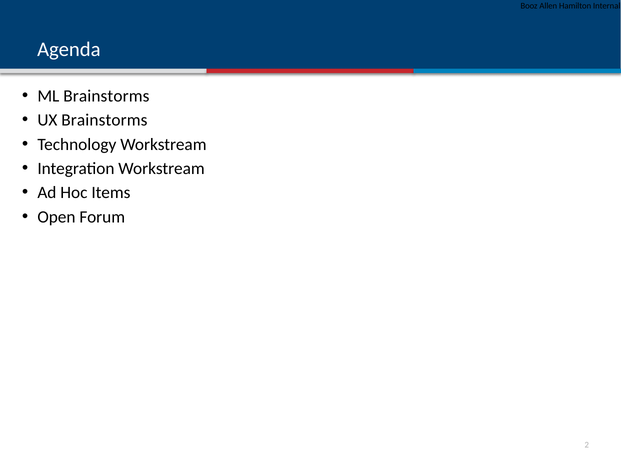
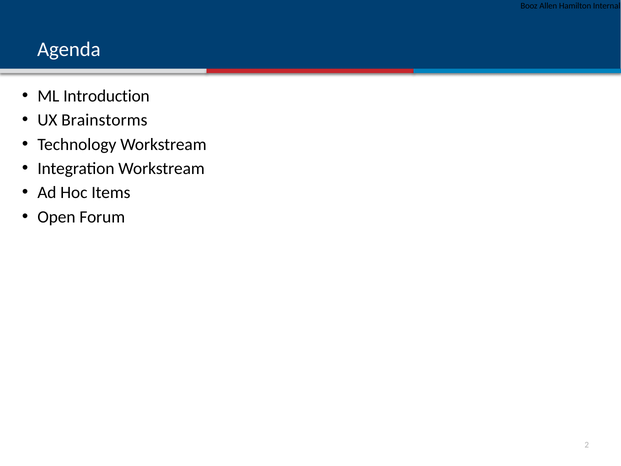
ML Brainstorms: Brainstorms -> Introduction (106, 96)
